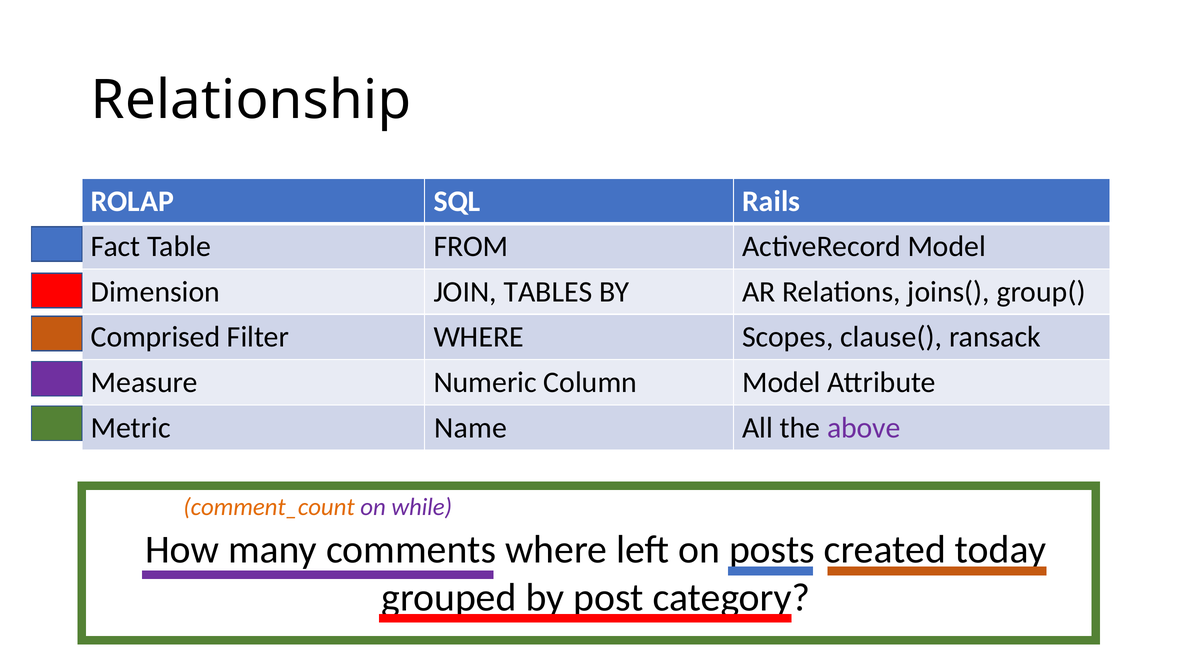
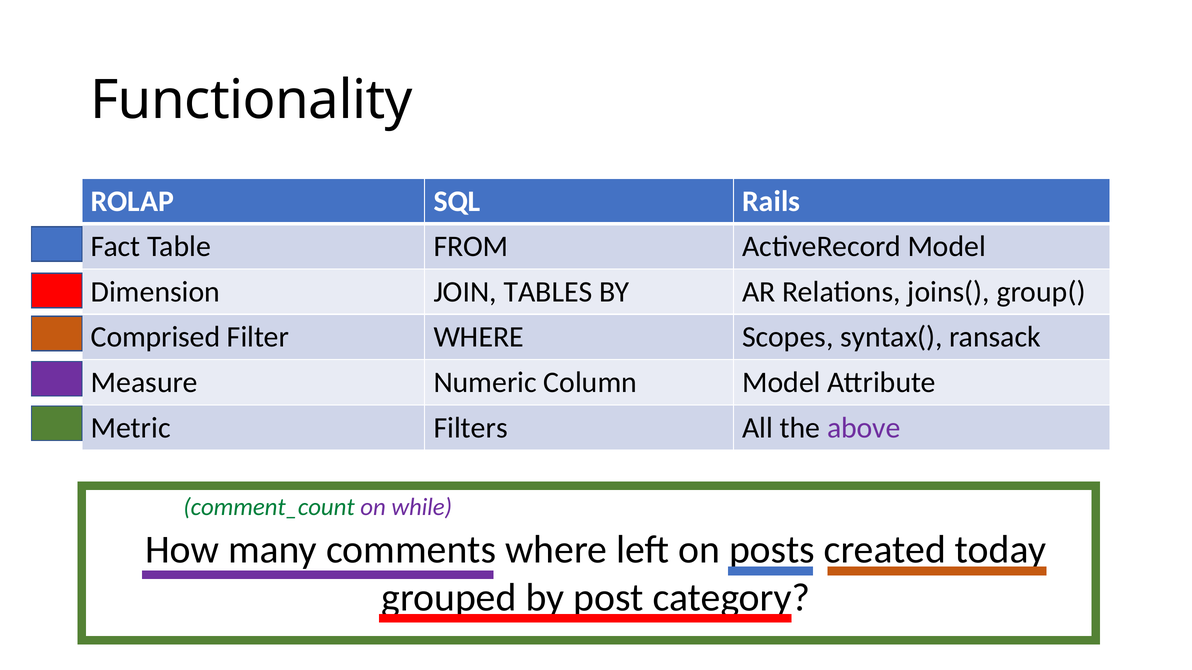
Relationship: Relationship -> Functionality (251, 100)
clause(: clause( -> syntax( (891, 337)
Name: Name -> Filters (471, 428)
comment_count colour: orange -> green (269, 507)
